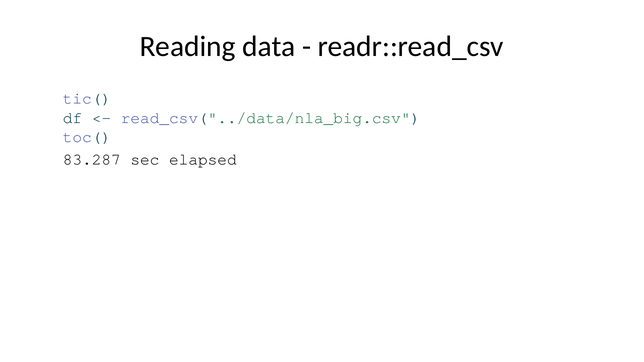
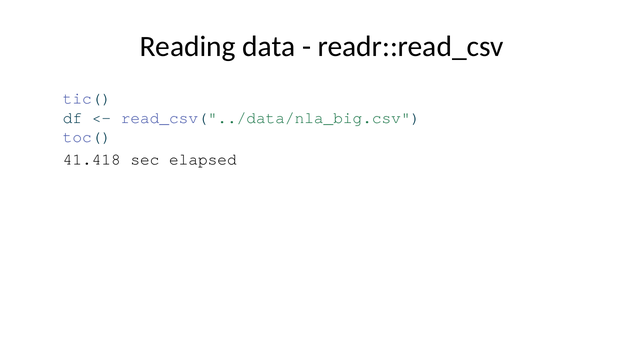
83.287: 83.287 -> 41.418 (92, 160)
